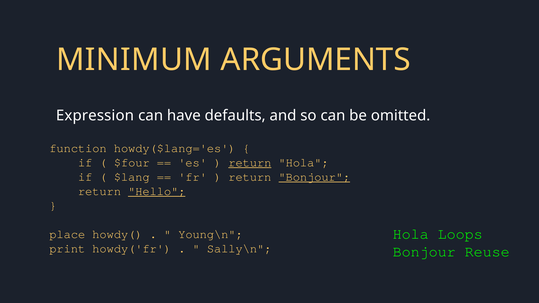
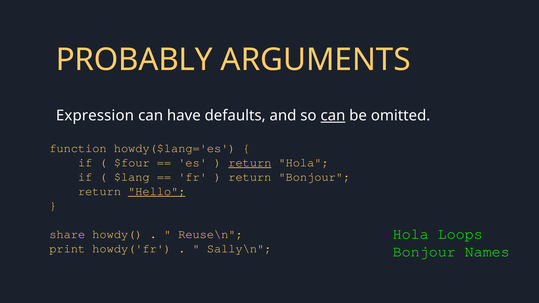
MINIMUM: MINIMUM -> PROBABLY (134, 60)
can underline: none -> present (333, 116)
Bonjour underline: present -> none (314, 177)
place: place -> share (67, 234)
Young\n: Young\n -> Reuse\n (210, 234)
Reuse: Reuse -> Names (487, 252)
